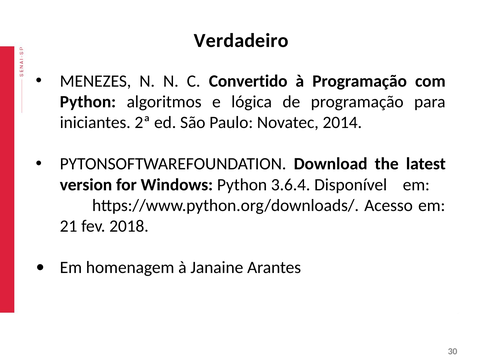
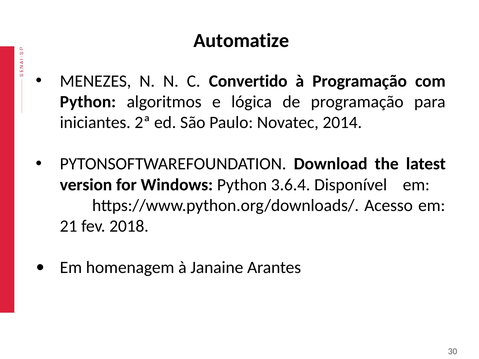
Verdadeiro: Verdadeiro -> Automatize (241, 41)
